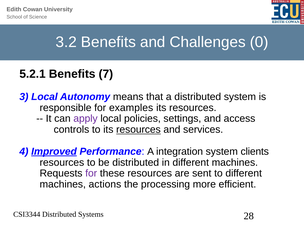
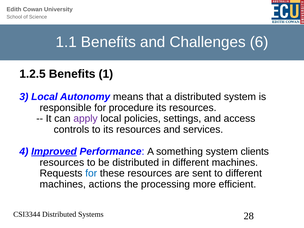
3.2: 3.2 -> 1.1 (66, 42)
0: 0 -> 6 (259, 42)
5.2.1: 5.2.1 -> 1.2.5 (33, 74)
7: 7 -> 1 (106, 74)
examples: examples -> procedure (131, 108)
resources underline: present -> none (138, 130)
integration: integration -> something (180, 151)
for colour: purple -> blue (91, 173)
